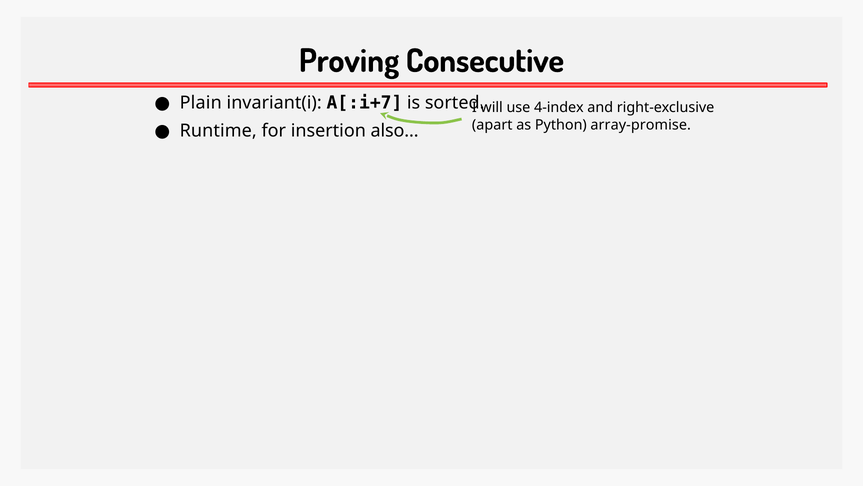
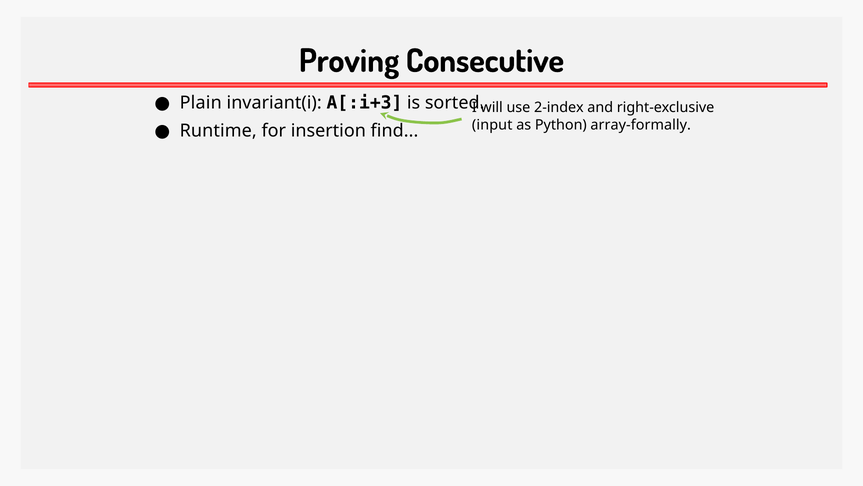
A[:i+7: A[:i+7 -> A[:i+3 (364, 103)
4-index: 4-index -> 2-index (559, 107)
apart: apart -> input (492, 125)
array-promise: array-promise -> array-formally (641, 125)
also: also -> find (395, 131)
